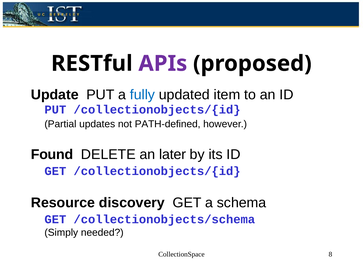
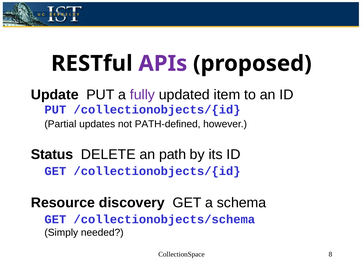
fully colour: blue -> purple (142, 95)
Found: Found -> Status (52, 155)
later: later -> path (173, 155)
